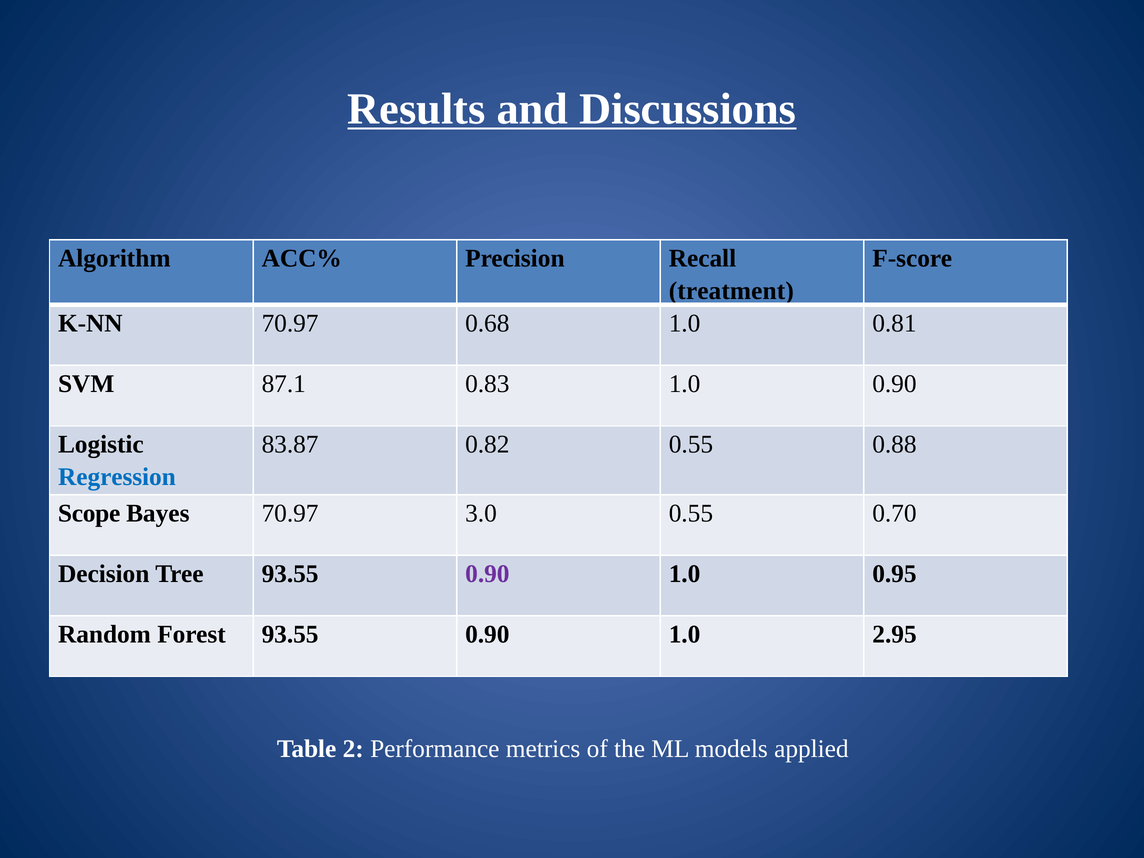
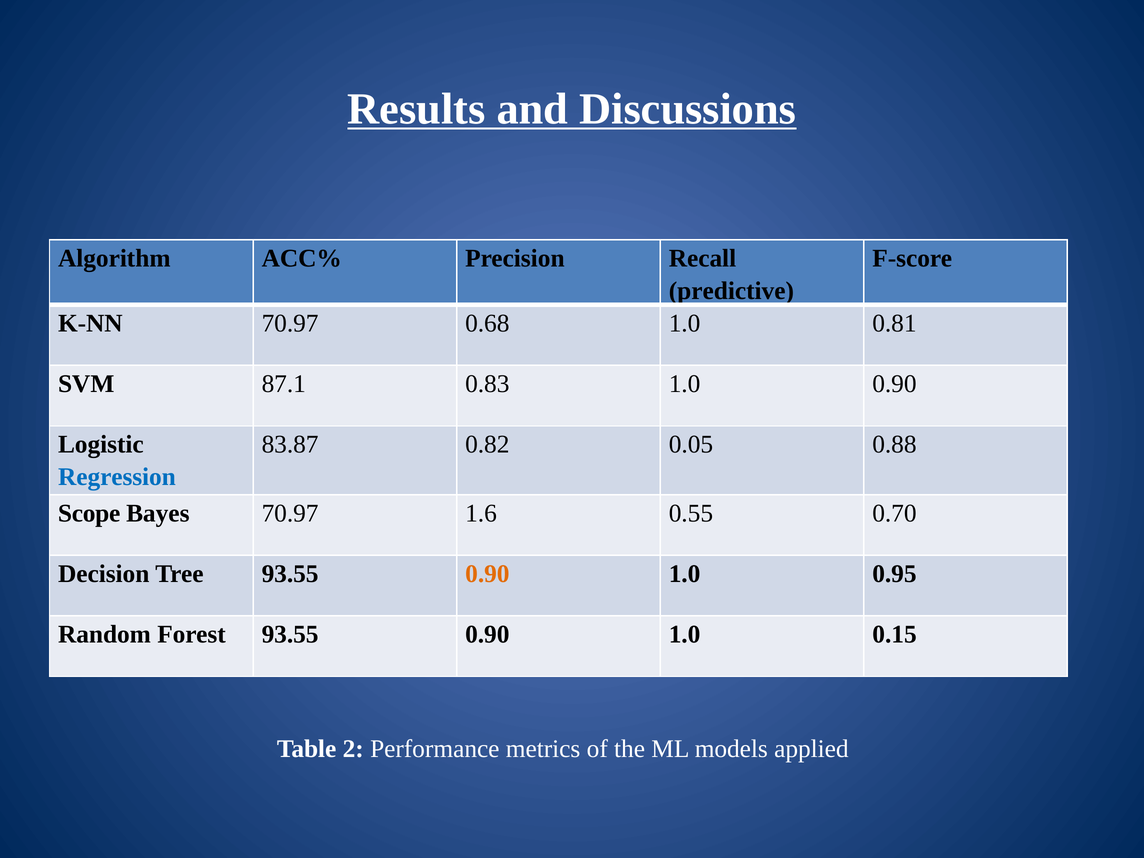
treatment: treatment -> predictive (731, 291)
0.82 0.55: 0.55 -> 0.05 (691, 445)
3.0: 3.0 -> 1.6 (481, 513)
0.90 colour: purple -> orange (487, 574)
2.95: 2.95 -> 0.15 (895, 634)
